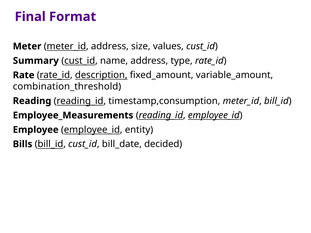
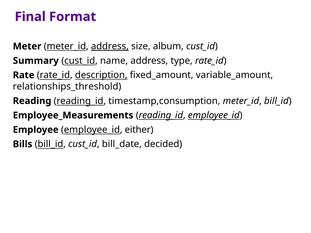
address underline: none -> present (110, 46)
values: values -> album (168, 46)
combination_threshold: combination_threshold -> relationships_threshold (67, 87)
entity: entity -> either (139, 130)
